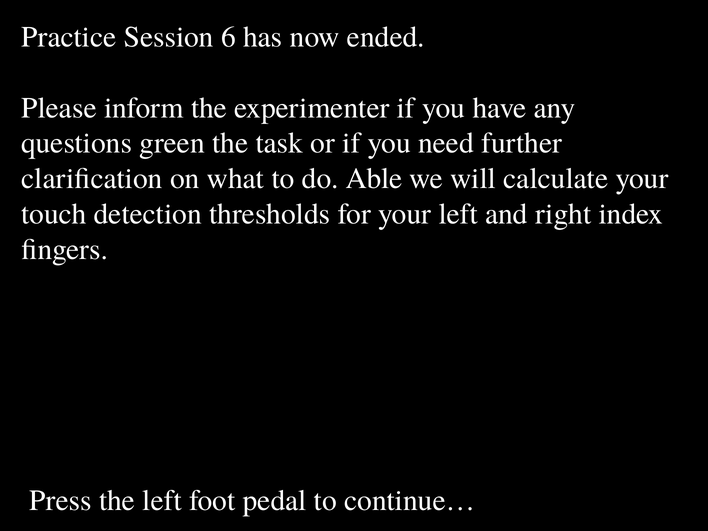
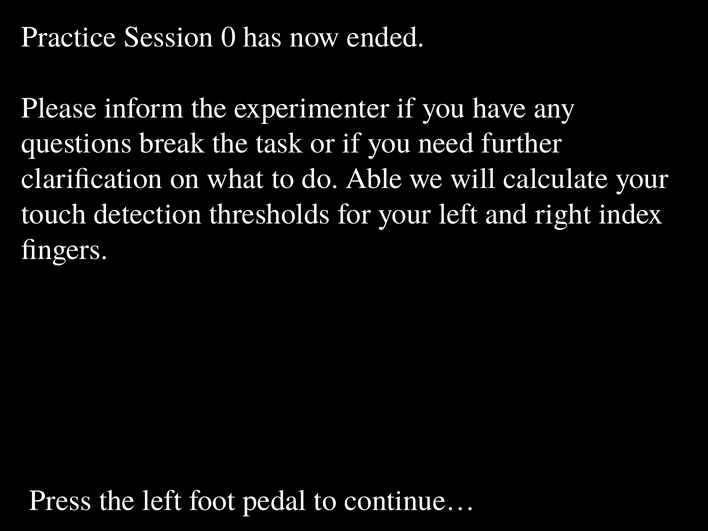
6: 6 -> 0 (228, 37)
green: green -> break (172, 143)
